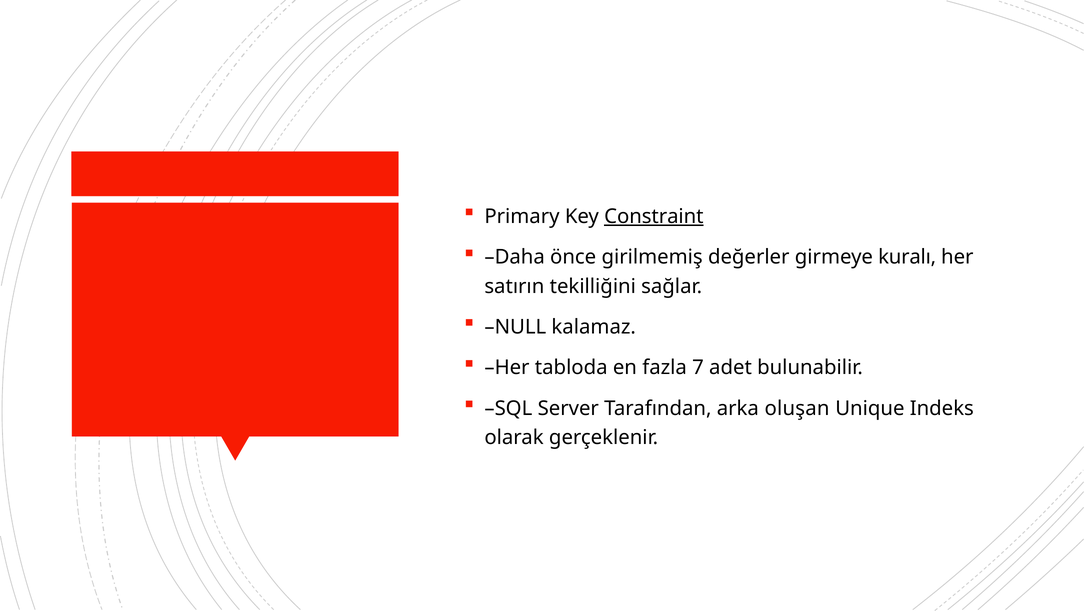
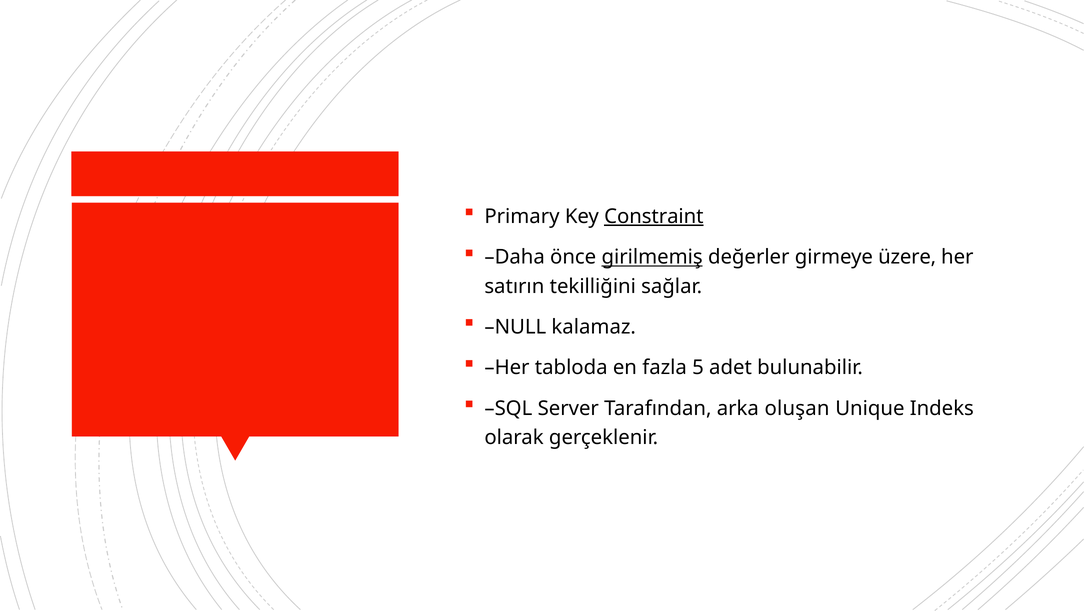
girilmemiş underline: none -> present (652, 257)
kuralı: kuralı -> üzere (907, 257)
7: 7 -> 5 (698, 368)
